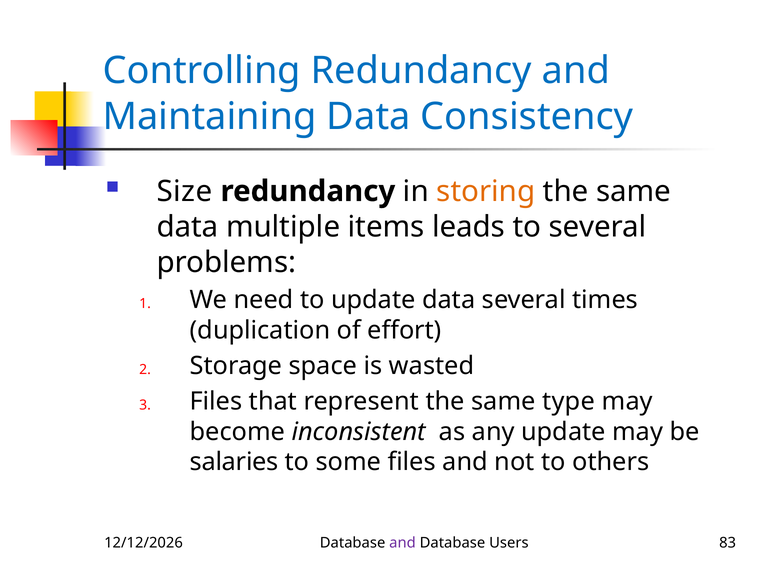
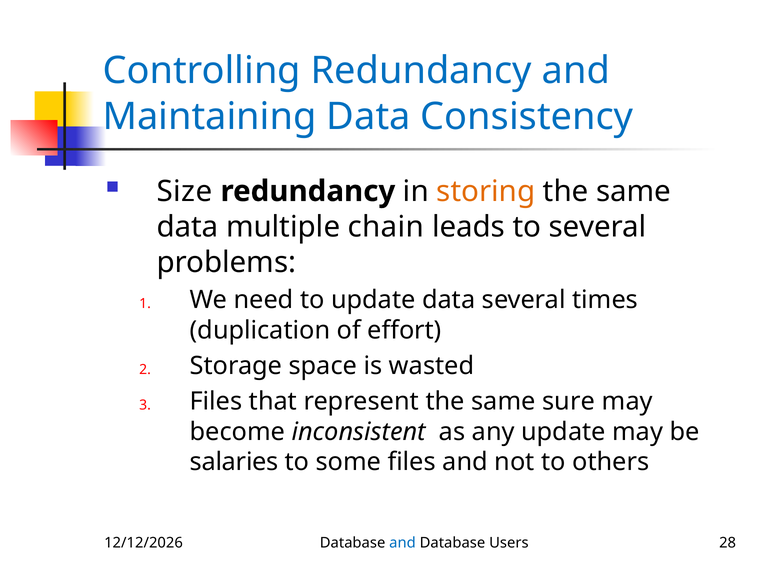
items: items -> chain (386, 227)
type: type -> sure (569, 401)
and colour: purple -> blue (402, 543)
83: 83 -> 28 (728, 543)
